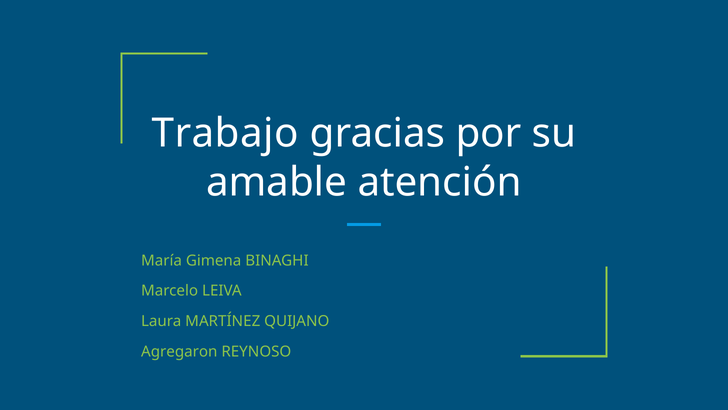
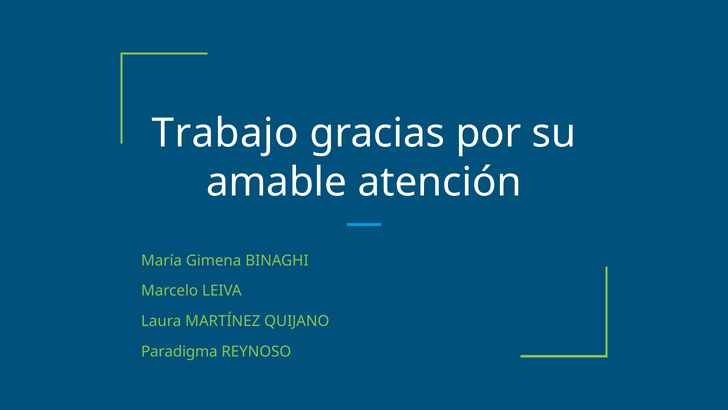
Agregaron: Agregaron -> Paradigma (179, 351)
